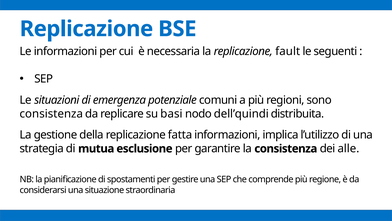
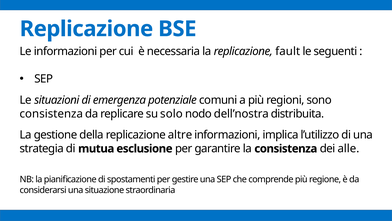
basi: basi -> solo (172, 114)
dell’quindi: dell’quindi -> dell’nostra (241, 114)
fatta: fatta -> altre (180, 135)
